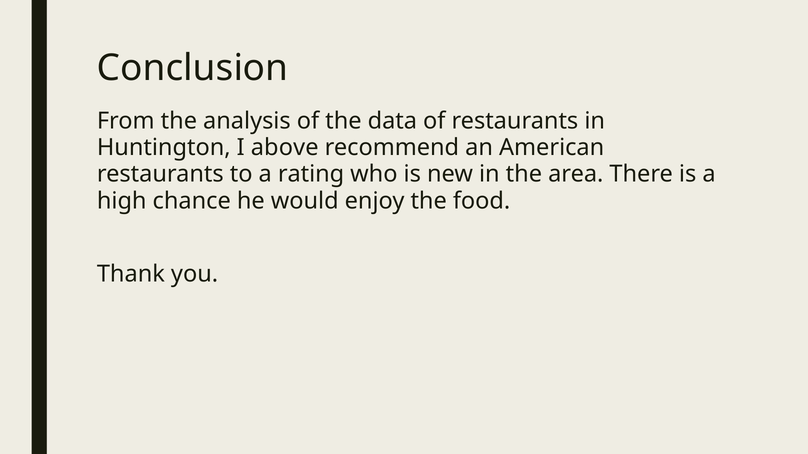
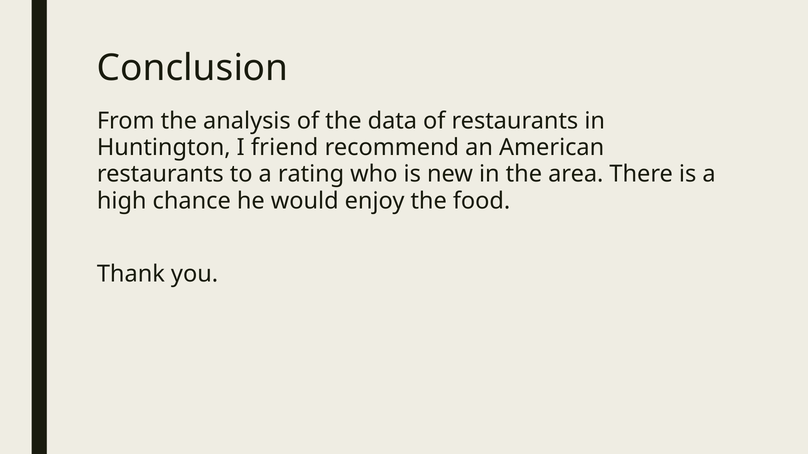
above: above -> friend (285, 148)
